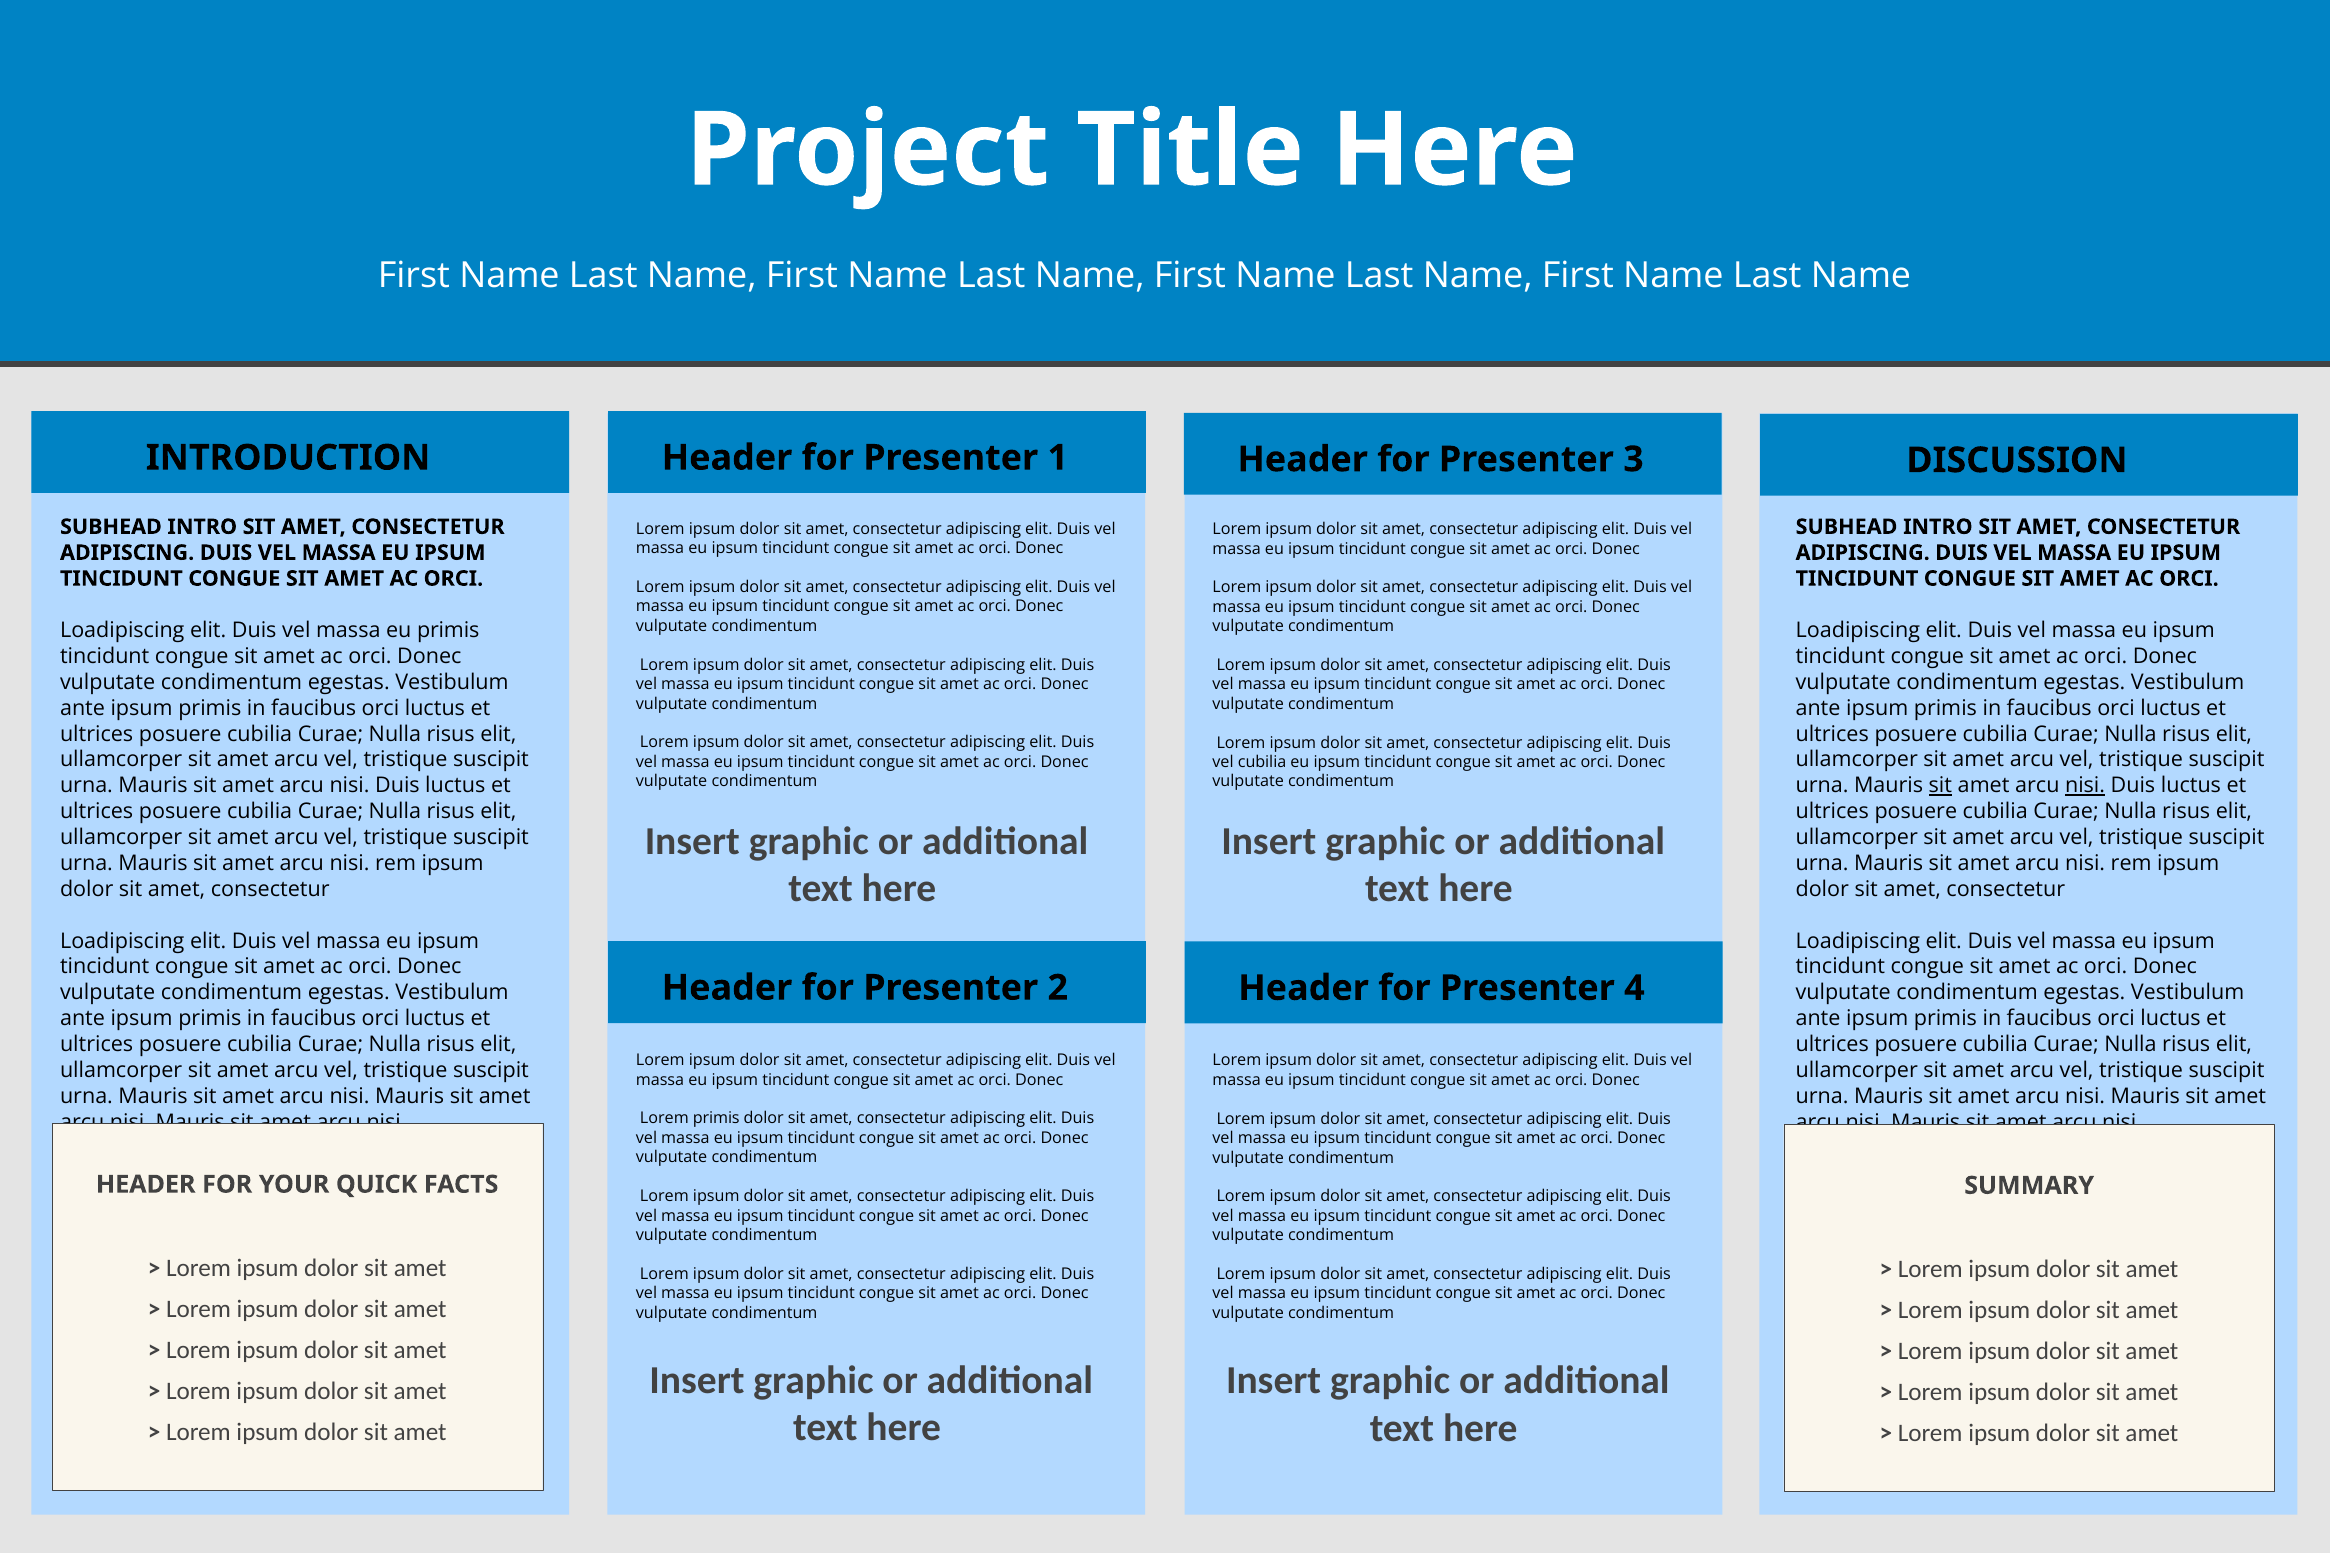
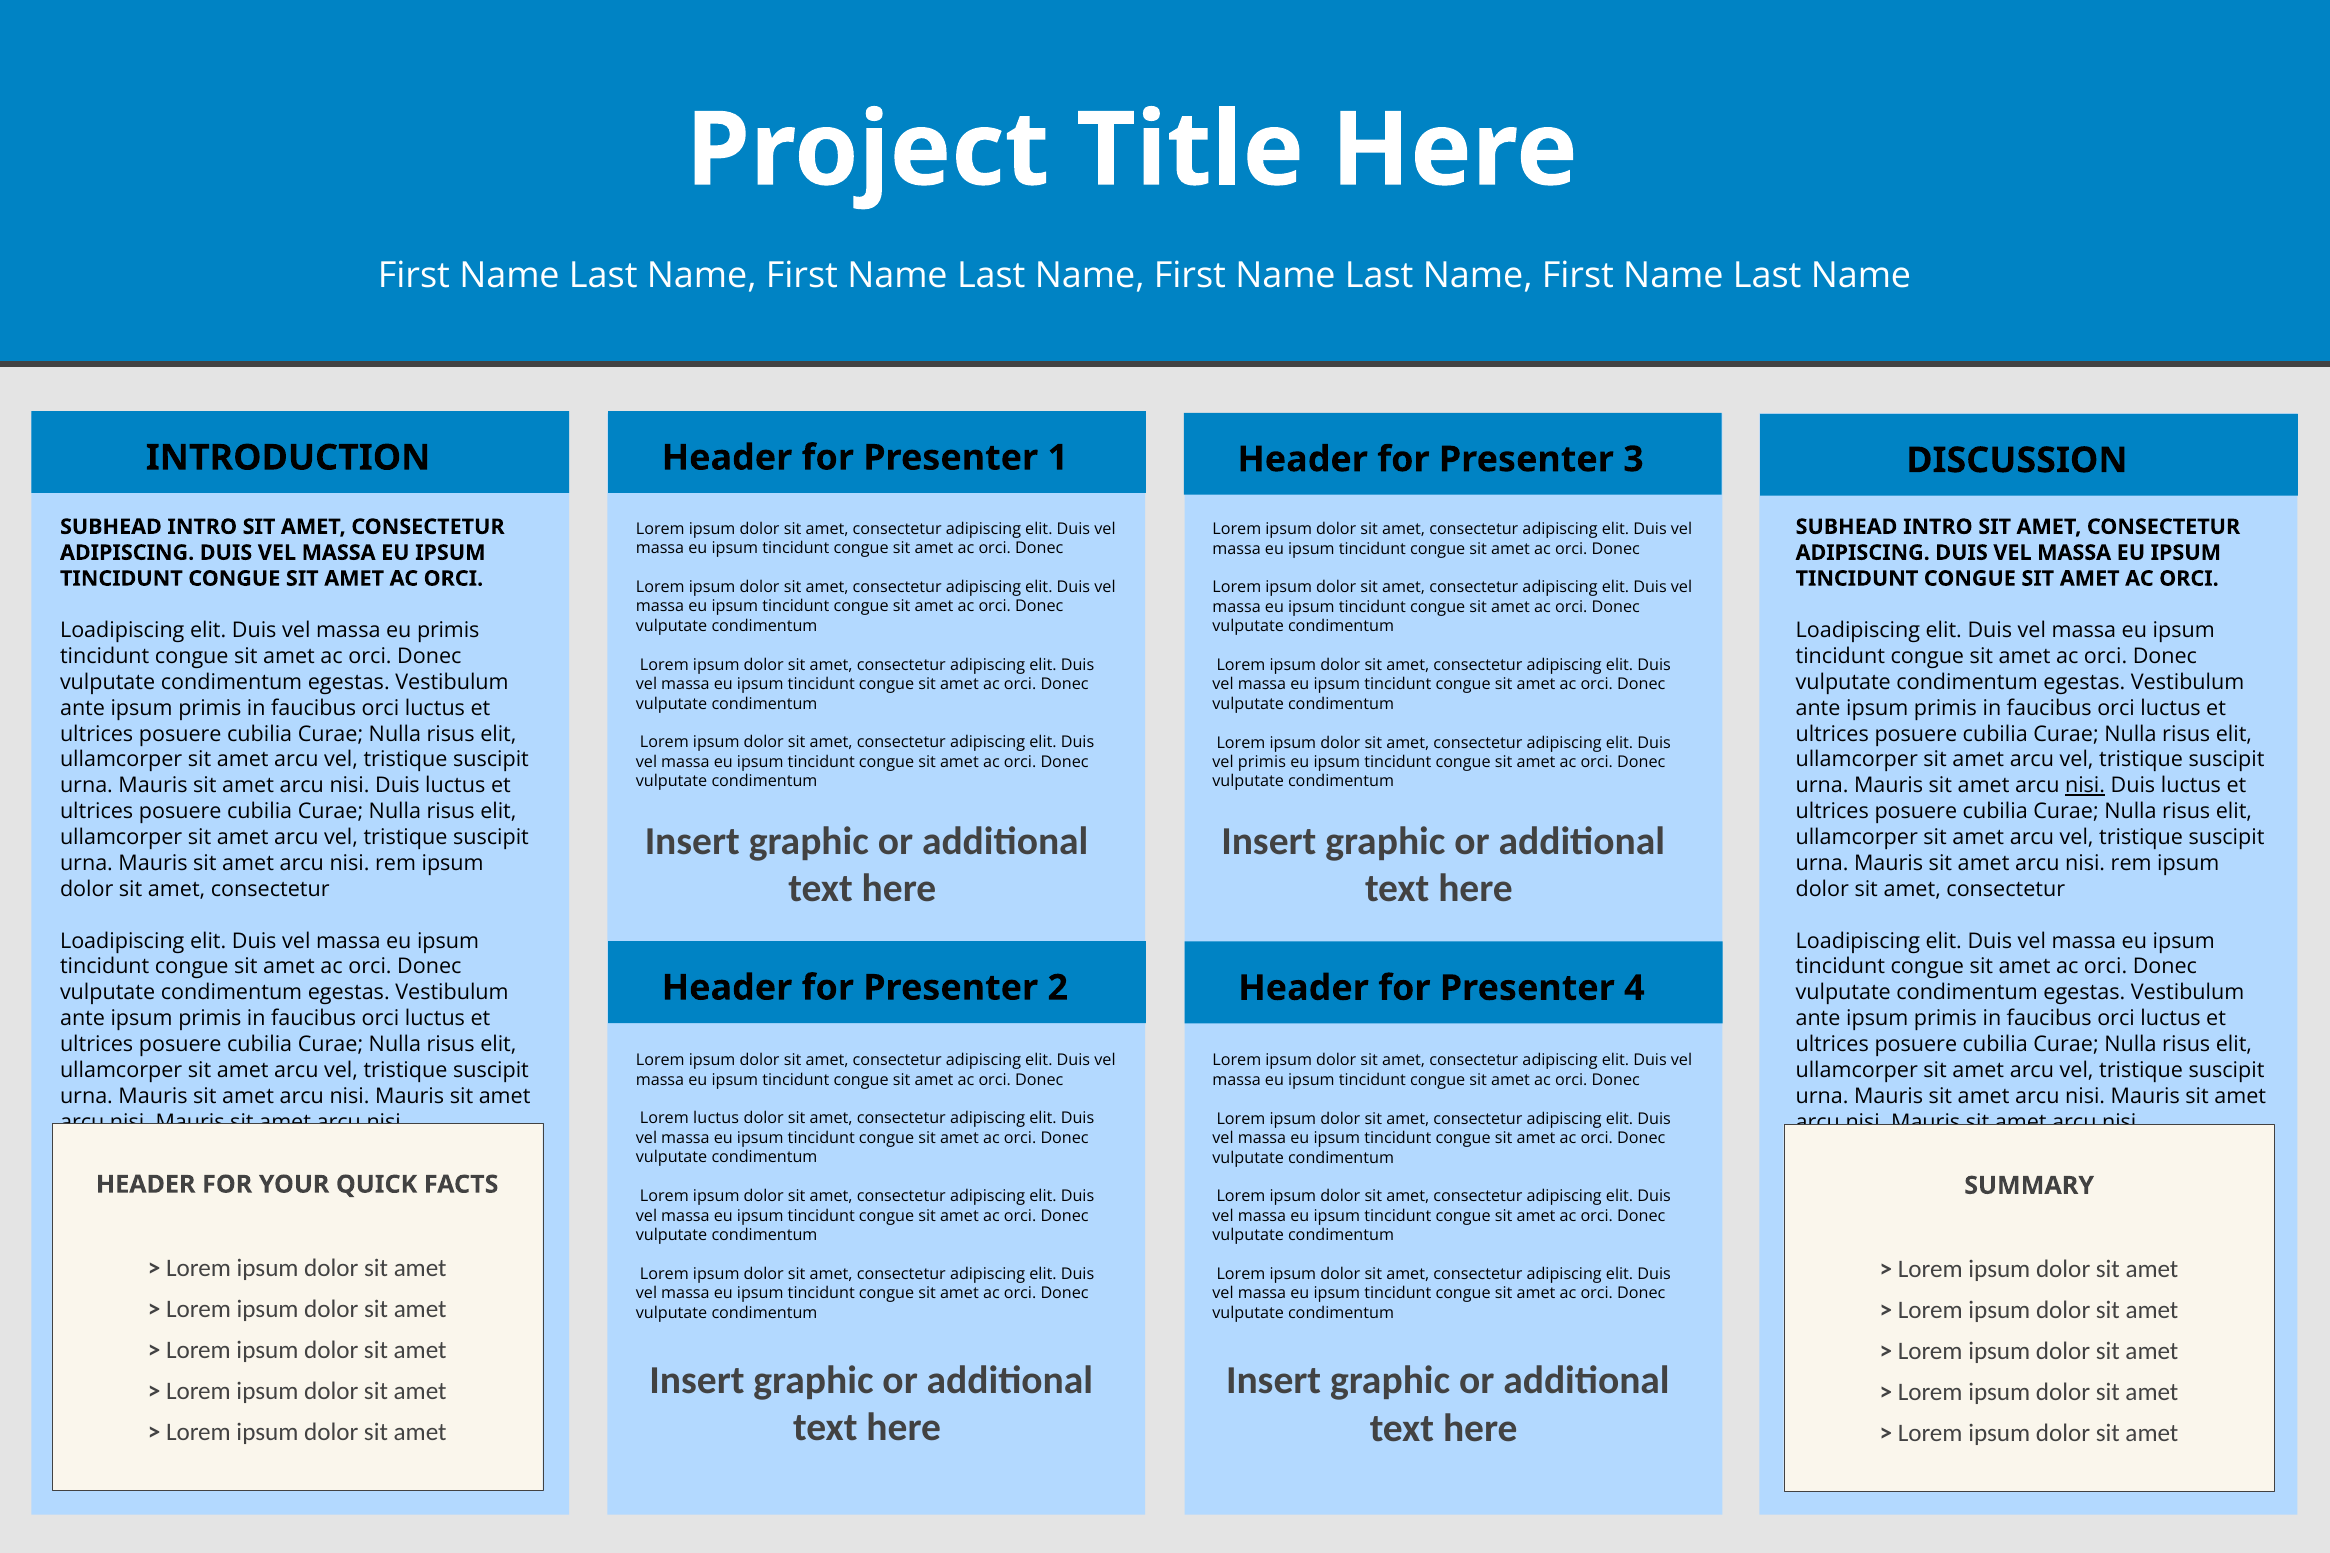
vel cubilia: cubilia -> primis (1262, 762)
sit underline: present -> none (1940, 786)
Lorem primis: primis -> luctus (716, 1119)
